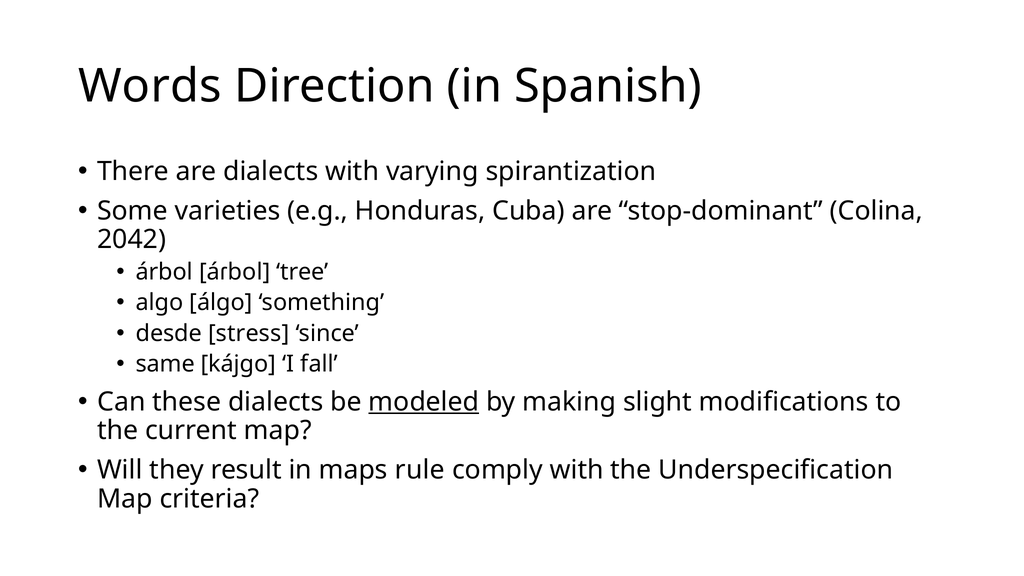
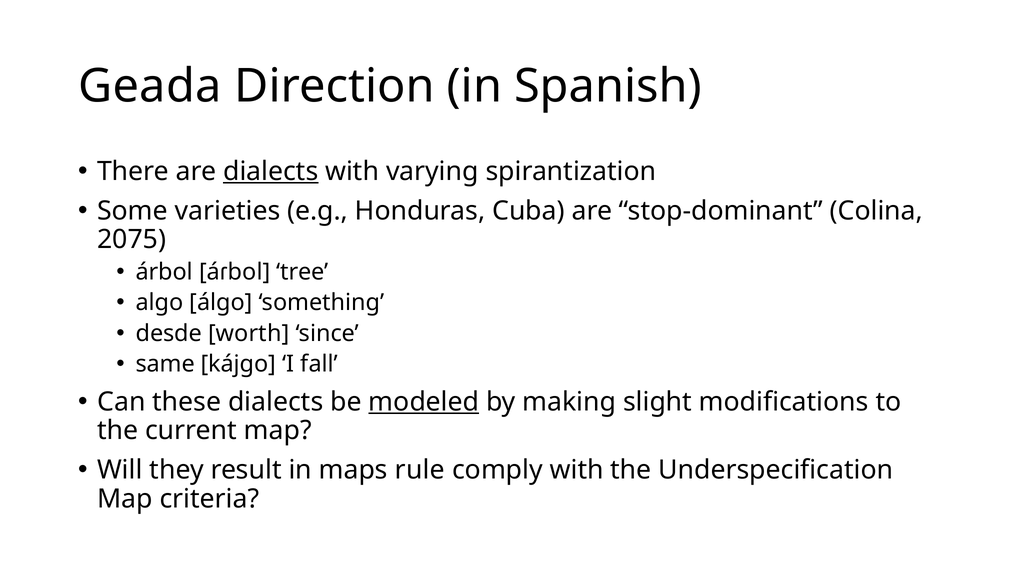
Words: Words -> Geada (150, 86)
dialects underline: none -> present (271, 171)
2042: 2042 -> 2075 (132, 240)
stress: stress -> worth (249, 333)
